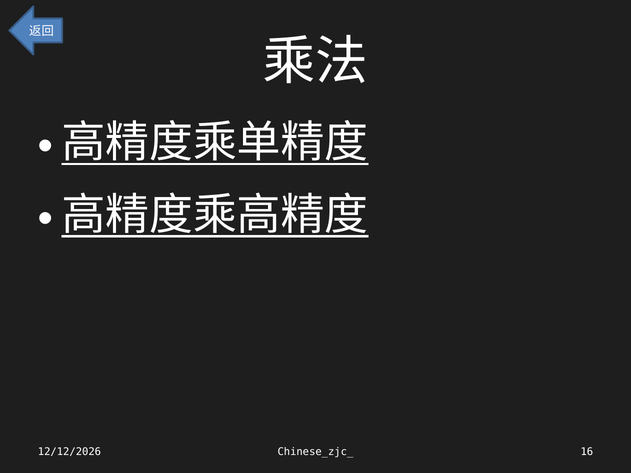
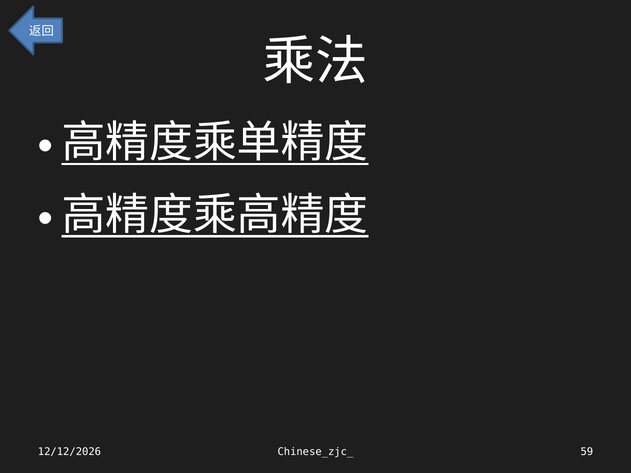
16: 16 -> 59 (587, 452)
